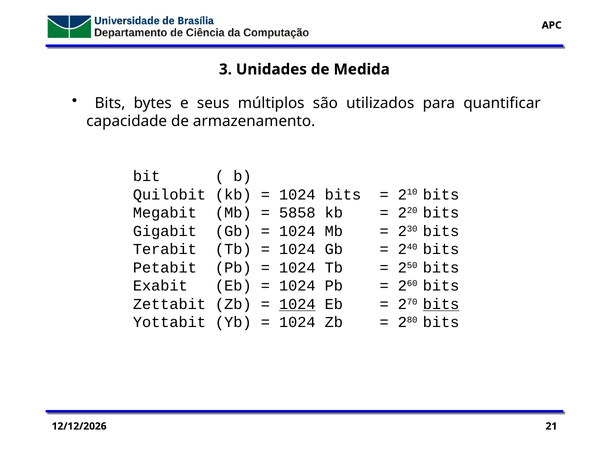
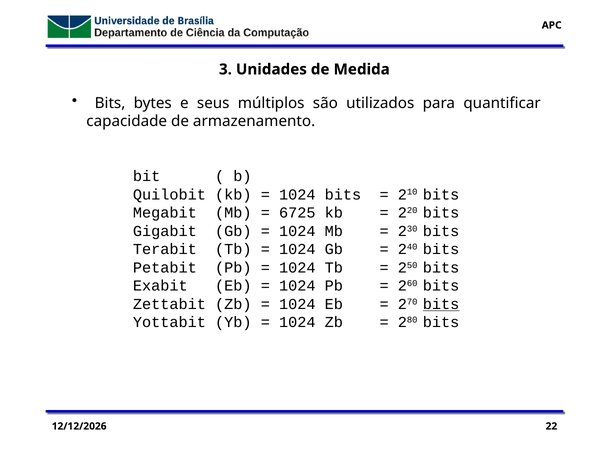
5858: 5858 -> 6725 (297, 213)
1024 underline: present -> none (297, 304)
21: 21 -> 22 (551, 426)
